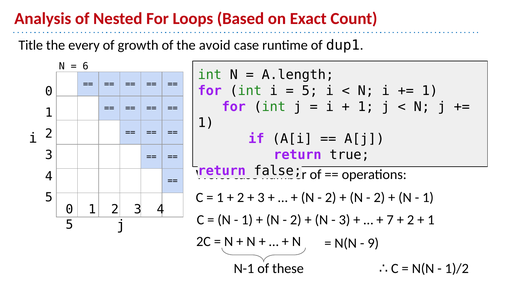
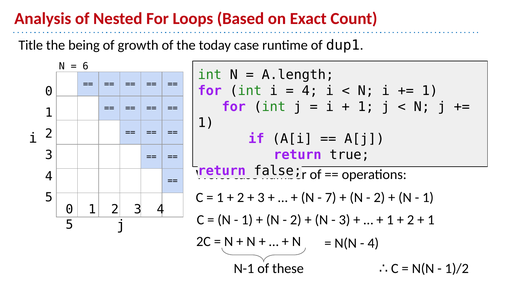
every: every -> being (84, 45)
avoid: avoid -> today (215, 45)
5: 5 -> 4 (310, 91)
2: 2 -> 7 (331, 198)
7: 7 -> 1 (390, 220)
9: 9 -> 4 (373, 243)
